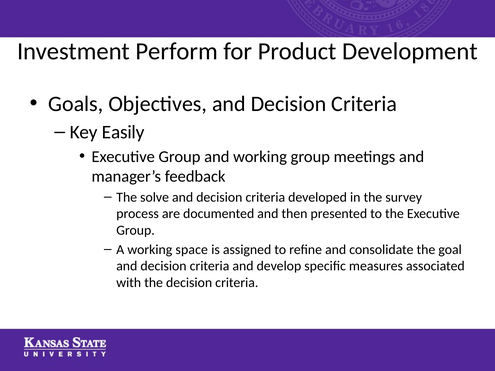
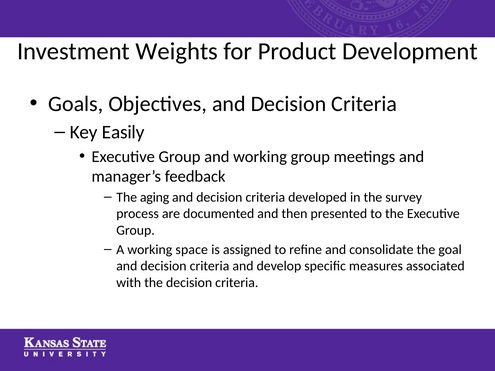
Perform: Perform -> Weights (177, 52)
solve: solve -> aging (155, 197)
